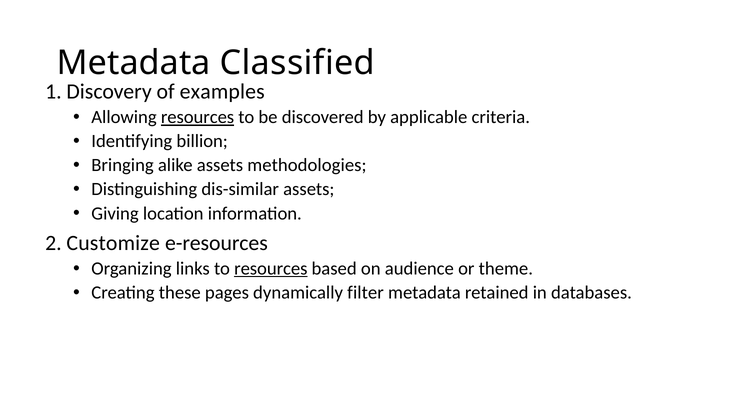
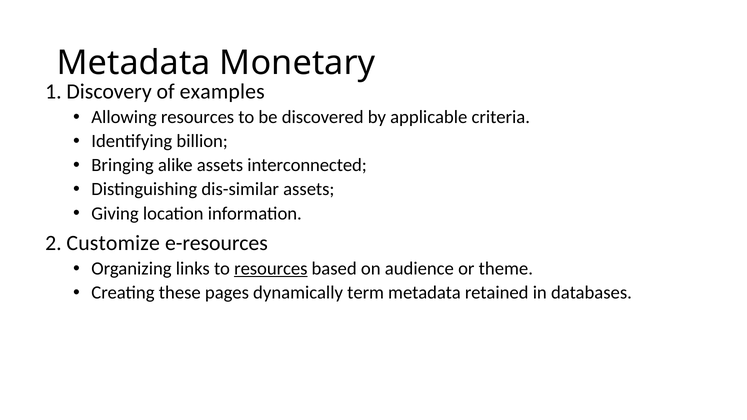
Classified: Classified -> Monetary (297, 63)
resources underline: present -> none (198, 117)
methodologies: methodologies -> interconnected (307, 165)
filter: filter -> term (366, 293)
